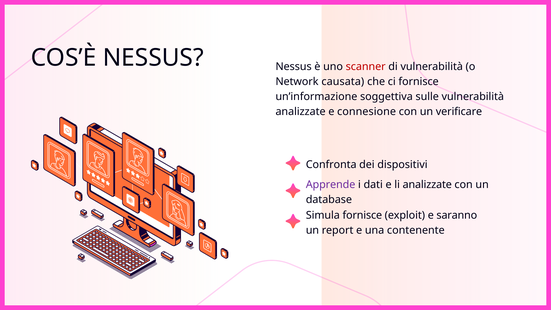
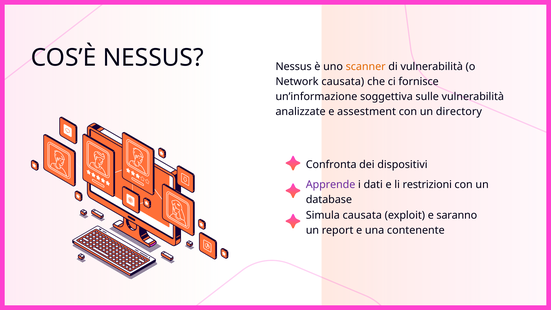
scanner colour: red -> orange (366, 67)
connesione: connesione -> assestment (367, 112)
verificare: verificare -> directory (459, 112)
li analizzate: analizzate -> restrizioni (427, 185)
Simula fornisce: fornisce -> causata (362, 215)
